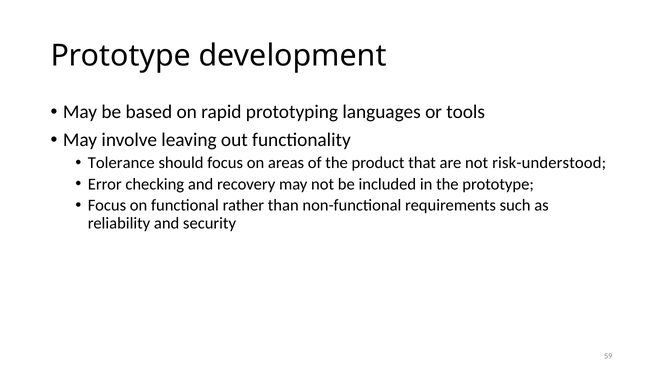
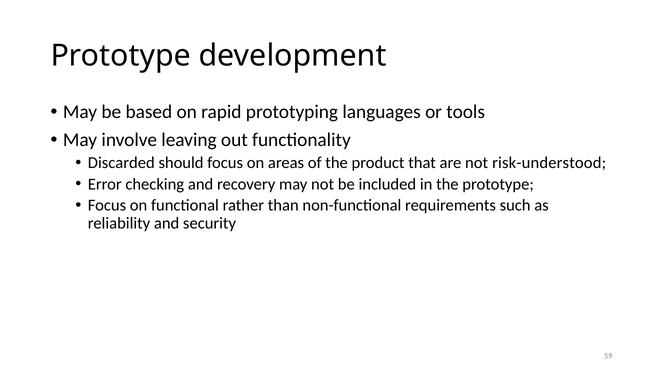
Tolerance: Tolerance -> Discarded (121, 163)
